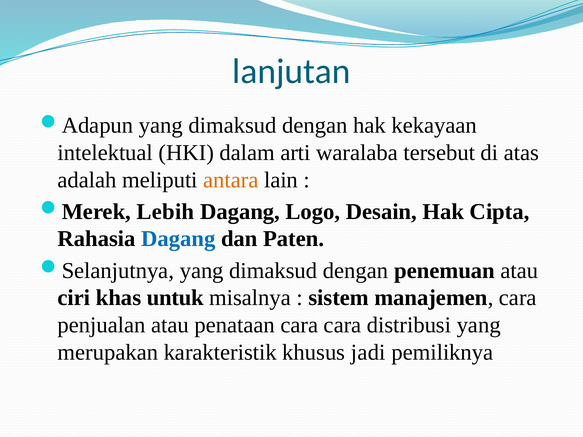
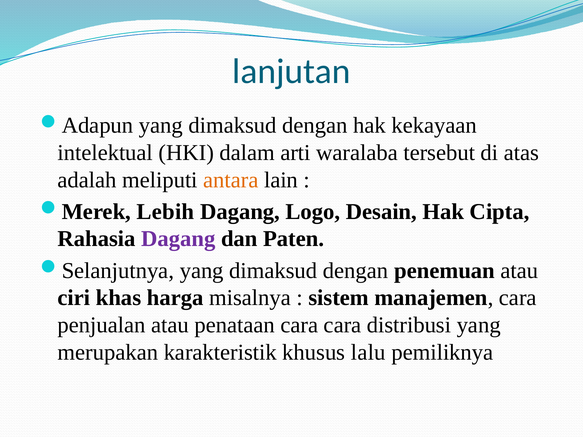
Dagang colour: blue -> purple (178, 239)
untuk: untuk -> harga (175, 298)
jadi: jadi -> lalu (368, 352)
